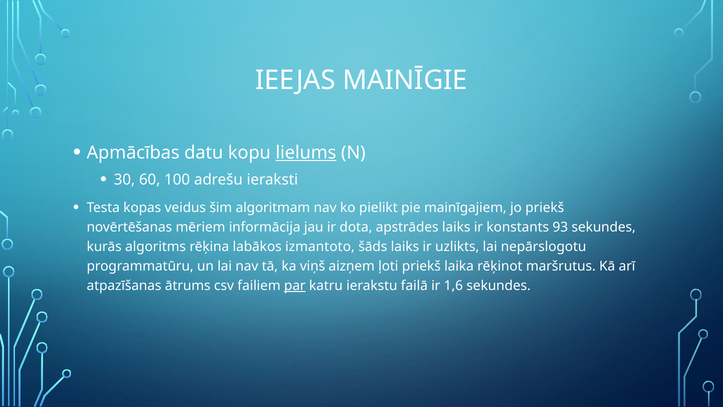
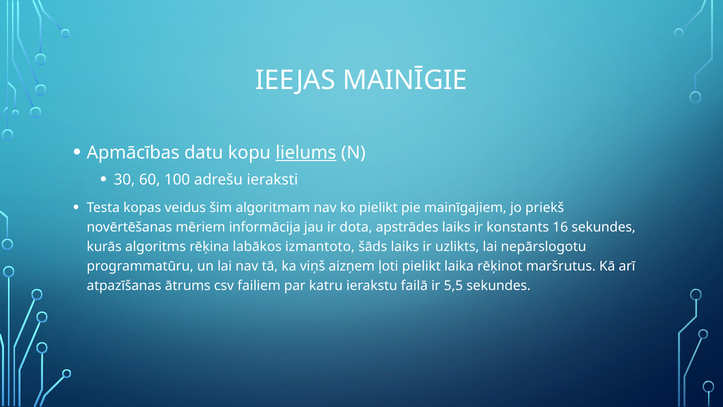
93: 93 -> 16 (560, 227)
ļoti priekš: priekš -> pielikt (421, 266)
par underline: present -> none (295, 285)
1,6: 1,6 -> 5,5 (453, 285)
